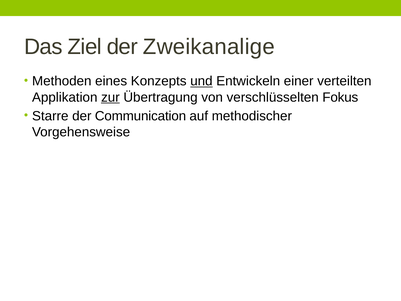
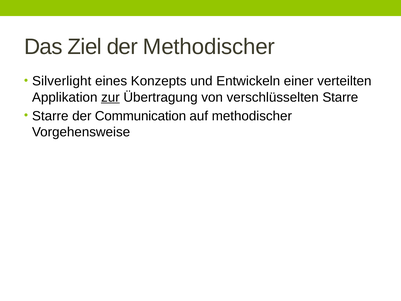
der Zweikanalige: Zweikanalige -> Methodischer (209, 47)
Methoden: Methoden -> Silverlight (62, 81)
und underline: present -> none (201, 81)
verschlüsselten Fokus: Fokus -> Starre (340, 97)
